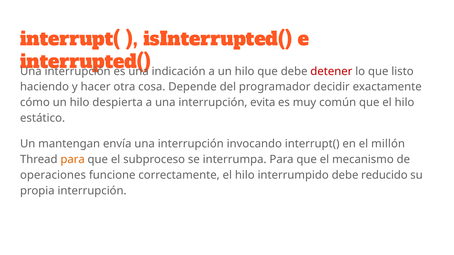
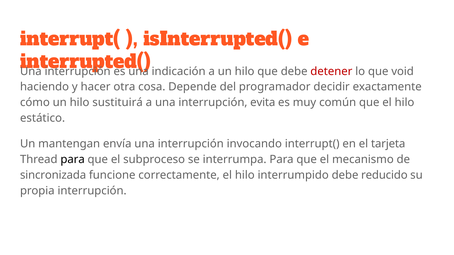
listo: listo -> void (403, 71)
despierta: despierta -> sustituirá (118, 103)
millón: millón -> tarjeta (388, 144)
para colour: orange -> black (73, 160)
operaciones: operaciones -> sincronizada (53, 175)
